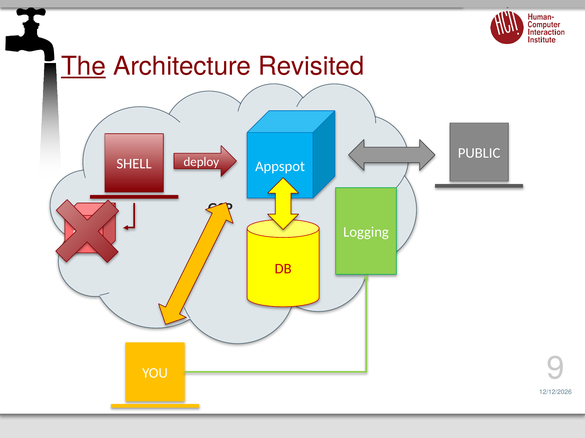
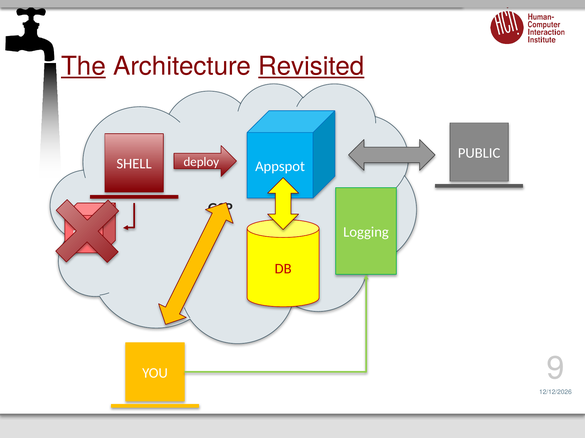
Revisited underline: none -> present (311, 66)
